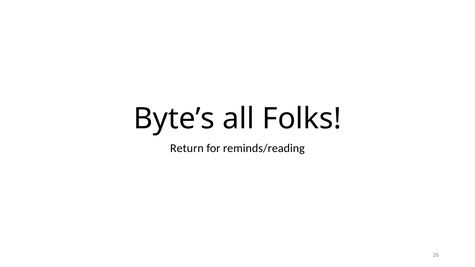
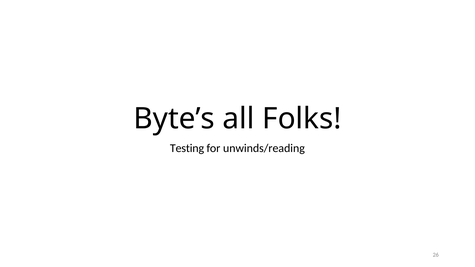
Return: Return -> Testing (187, 148)
reminds/reading: reminds/reading -> unwinds/reading (264, 148)
